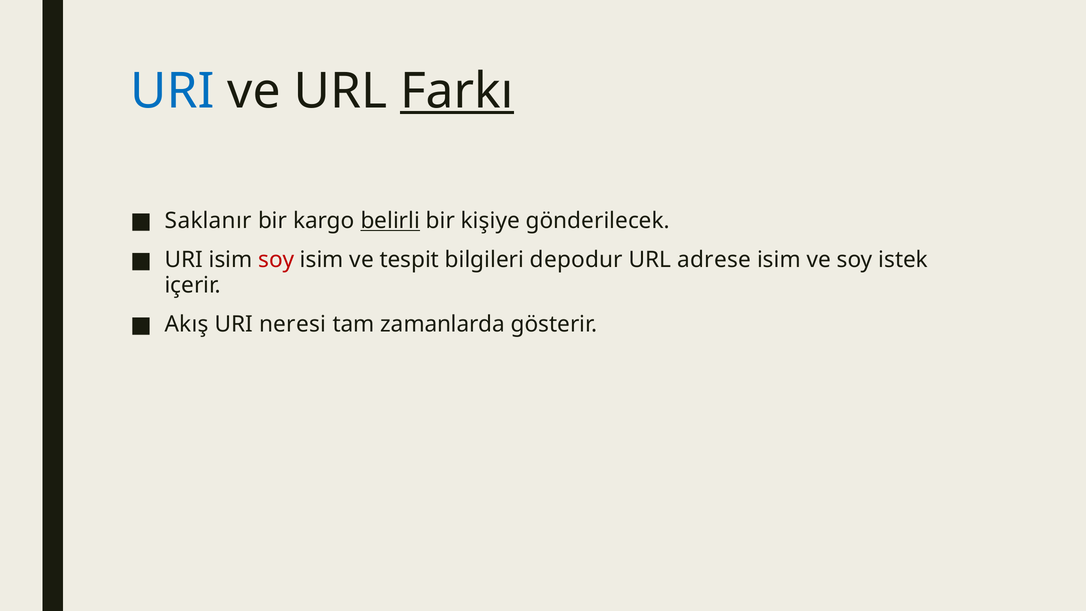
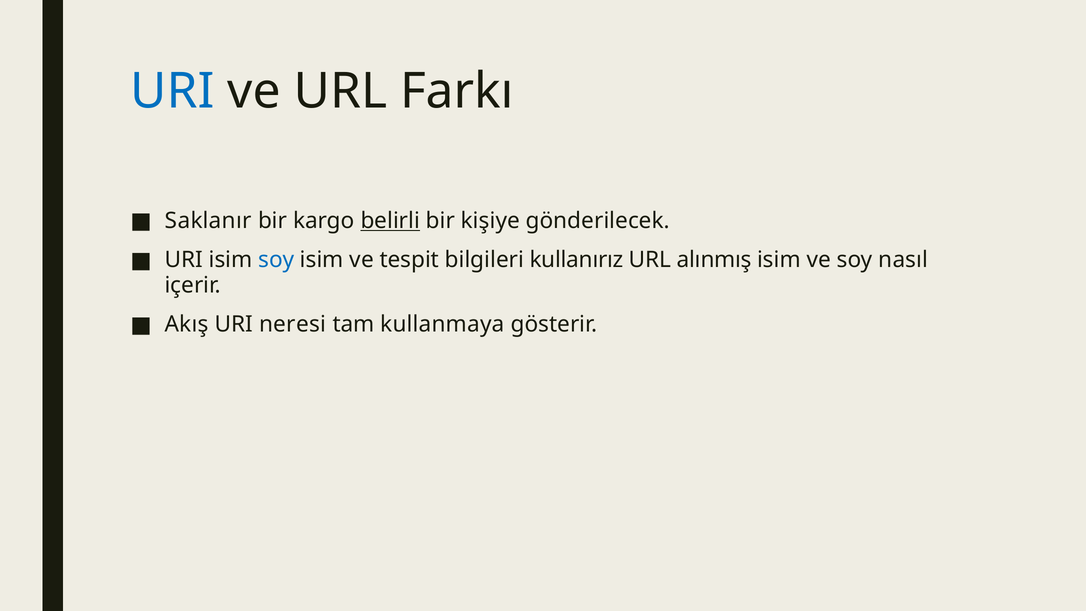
Farkı underline: present -> none (457, 91)
soy colour: red -> blue (276, 260)
depodur: depodur -> kullanırız (577, 260)
adrese: adrese -> alınmış (714, 260)
istek: istek -> nasıl (903, 260)
zamanlarda: zamanlarda -> kullanmaya (443, 324)
